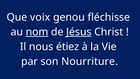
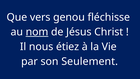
voix: voix -> vers (40, 17)
Jésus underline: present -> none (79, 32)
Nourriture: Nourriture -> Seulement (90, 61)
